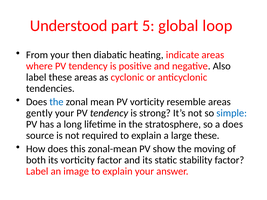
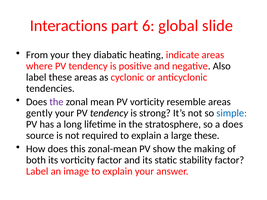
Understood: Understood -> Interactions (69, 26)
5: 5 -> 6 (148, 26)
loop: loop -> slide (218, 26)
then: then -> they (81, 55)
the colour: blue -> purple (56, 102)
moving: moving -> making (209, 149)
